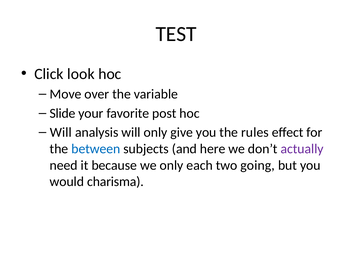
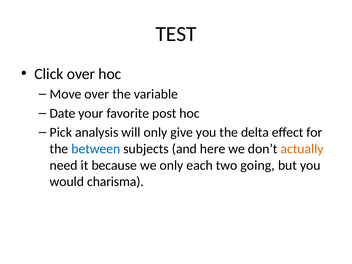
Click look: look -> over (81, 74)
Slide: Slide -> Date (63, 113)
Will: Will -> Pick (61, 132)
rules: rules -> delta (255, 132)
actually colour: purple -> orange (302, 149)
